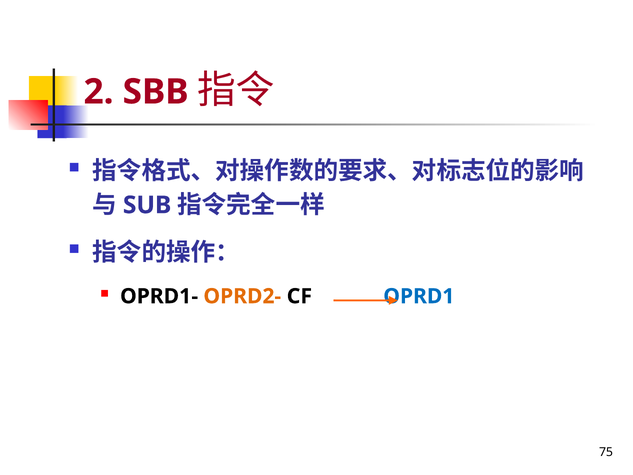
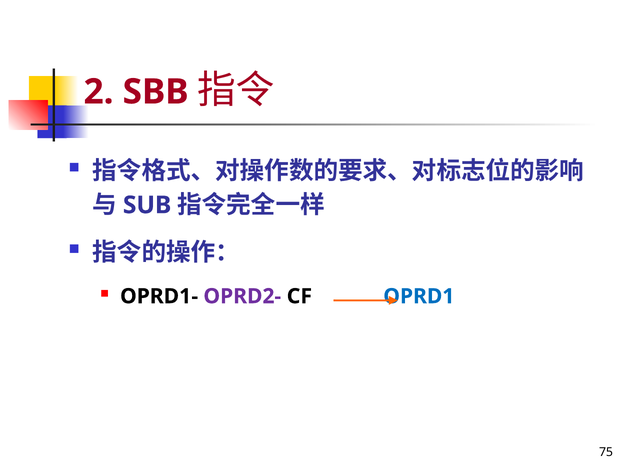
OPRD2- colour: orange -> purple (242, 296)
